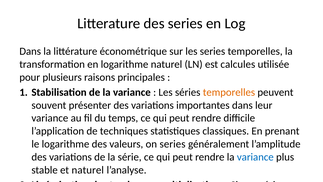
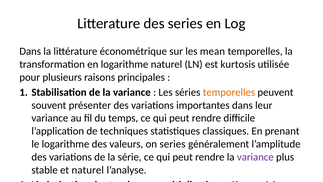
les series: series -> mean (212, 51)
calcules: calcules -> kurtosis (238, 64)
variance colour: blue -> purple (255, 157)
